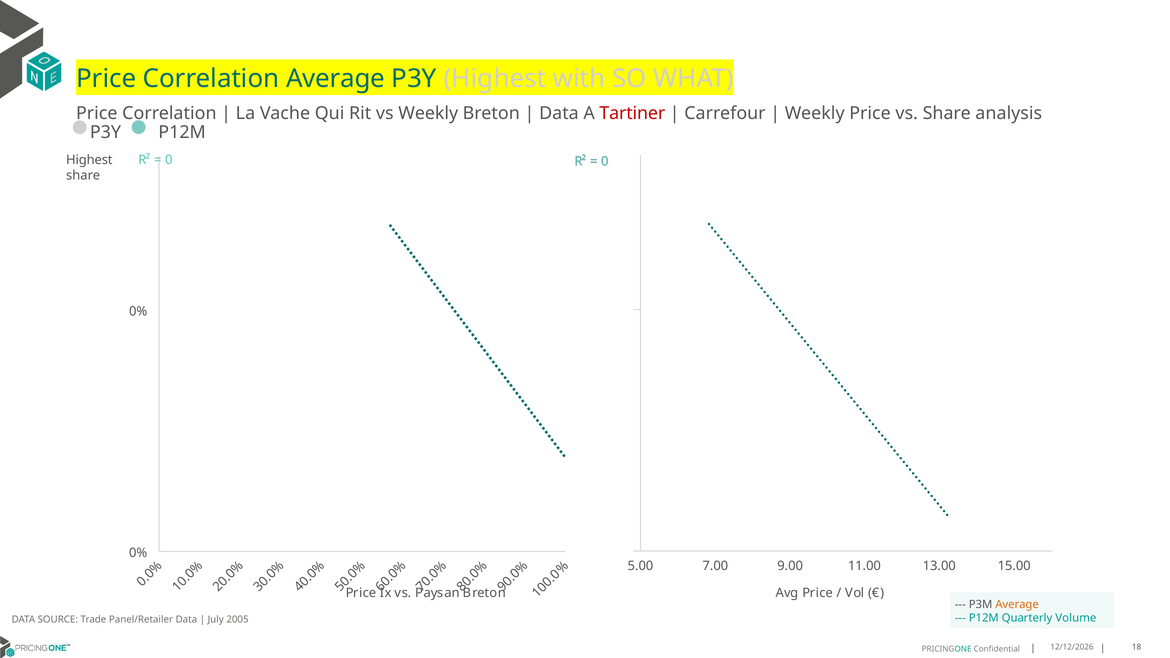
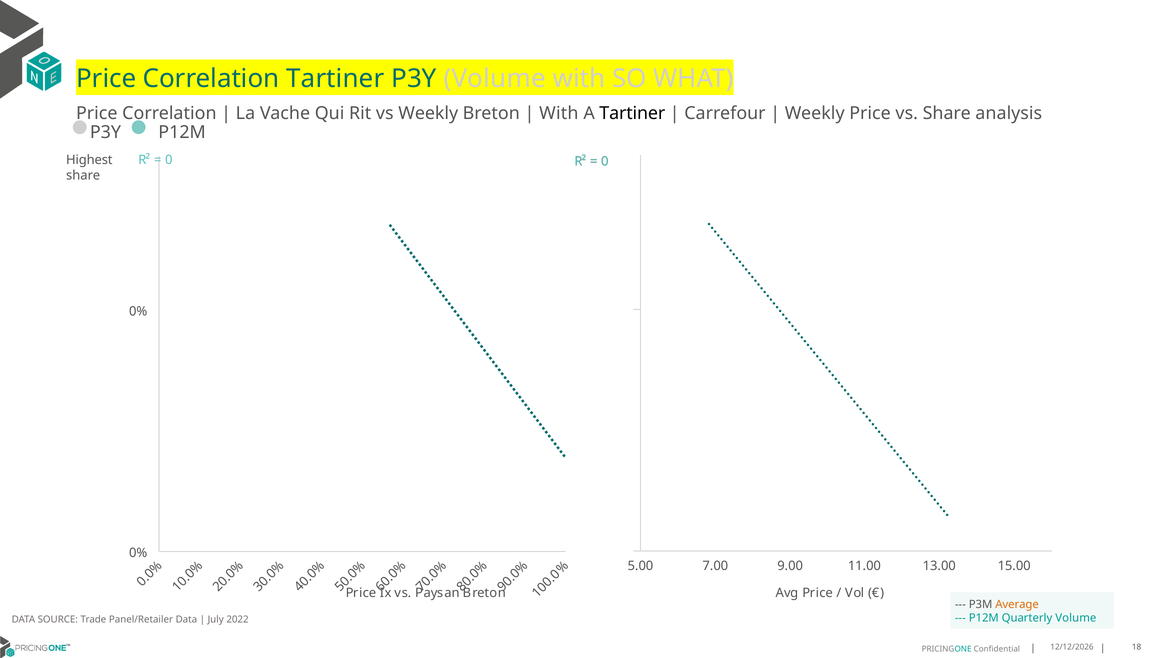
Correlation Average: Average -> Tartiner (335, 79)
P3Y Highest: Highest -> Volume (495, 79)
Data: Data -> With (559, 113)
Tartiner colour: red -> black (632, 113)
2005: 2005 -> 2022 (237, 620)
